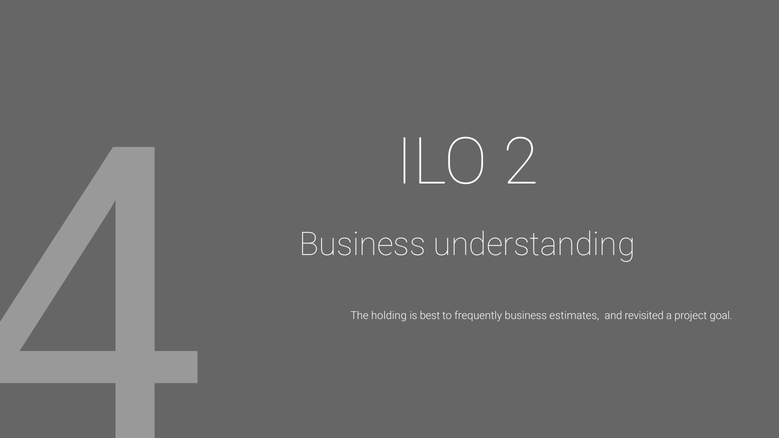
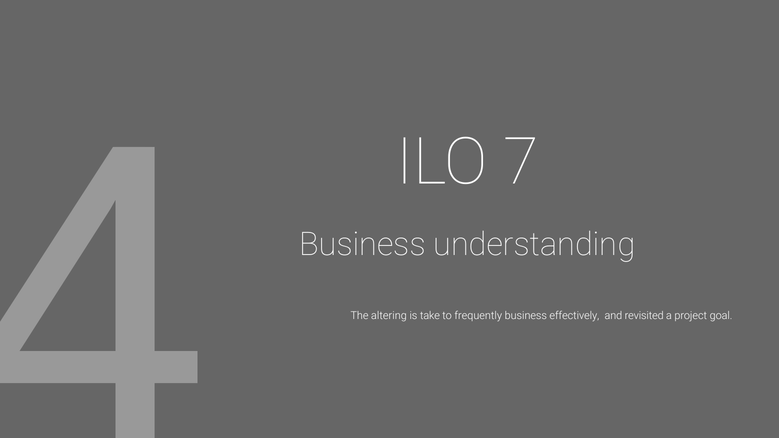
2: 2 -> 7 (521, 163)
holding: holding -> altering (389, 316)
best: best -> take (430, 316)
estimates: estimates -> effectively (574, 316)
